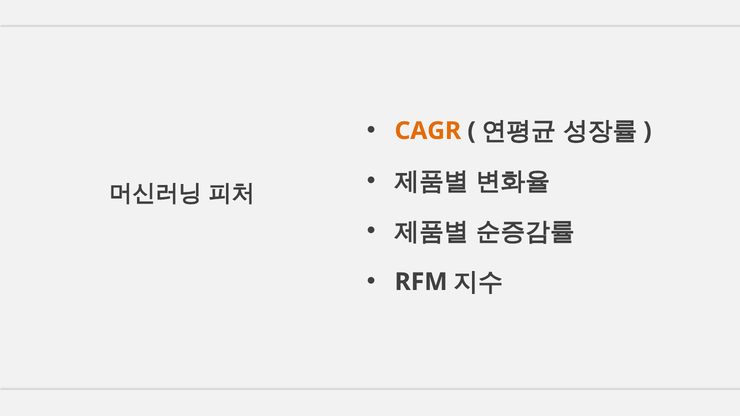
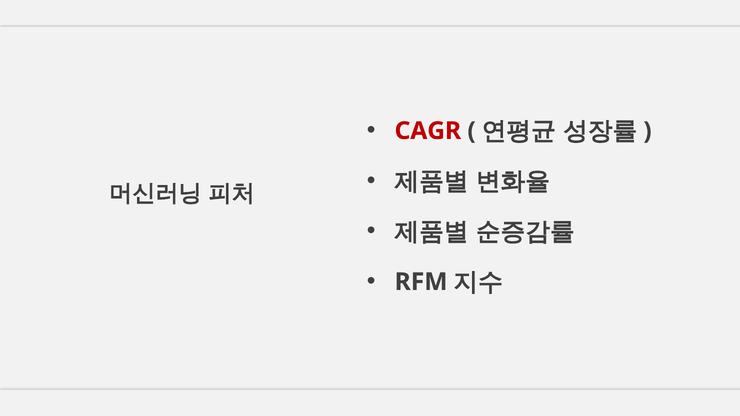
CAGR colour: orange -> red (428, 131)
